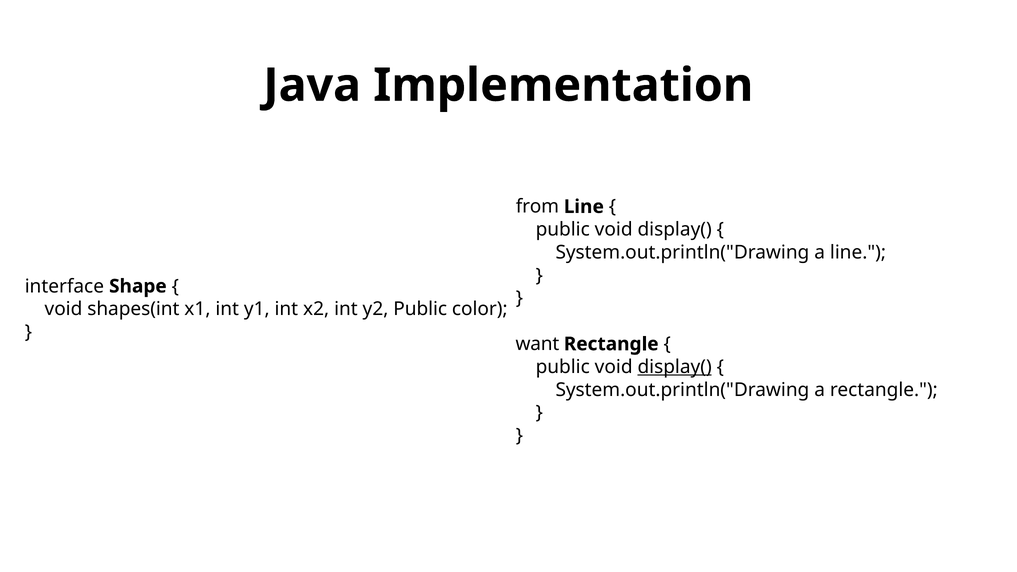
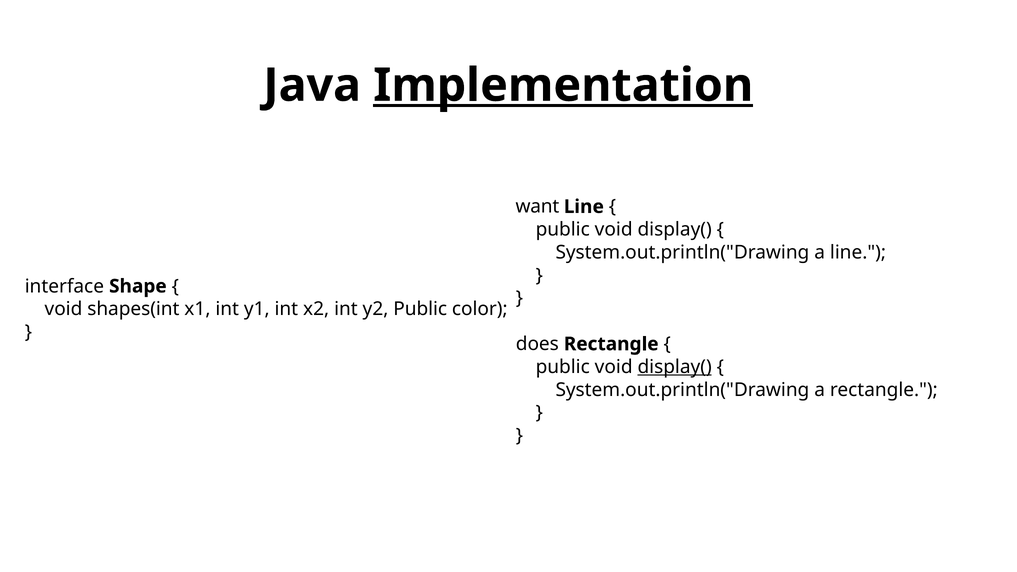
Implementation underline: none -> present (563, 85)
from: from -> want (537, 207)
want: want -> does (537, 344)
